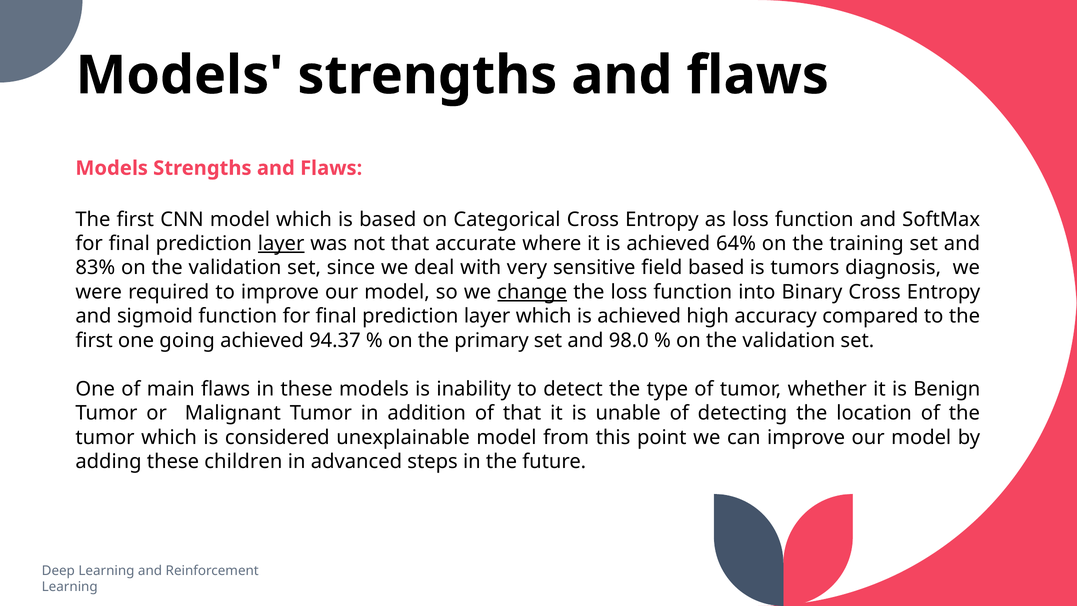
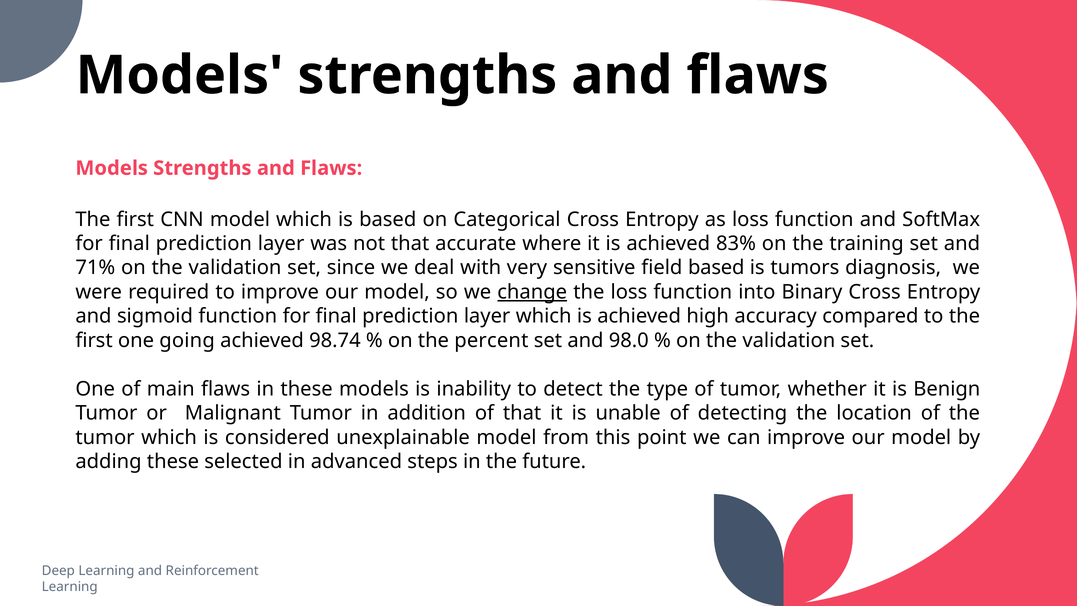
layer underline: present -> none (281, 244)
64%: 64% -> 83% (736, 244)
83%: 83% -> 71% (95, 268)
94.37: 94.37 -> 98.74 (335, 340)
primary: primary -> percent (491, 340)
children: children -> selected (243, 462)
